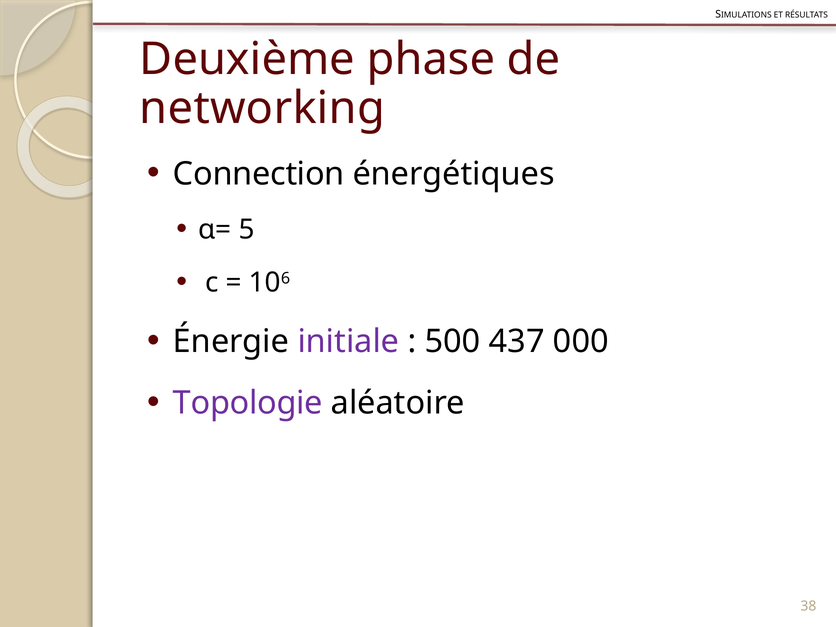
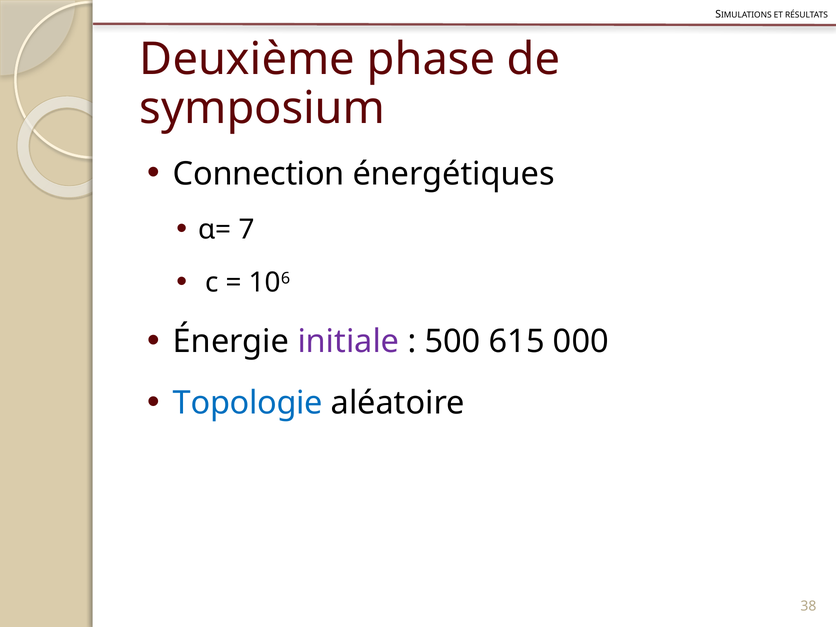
networking: networking -> symposium (262, 108)
5: 5 -> 7 (247, 229)
437: 437 -> 615 (517, 342)
Topologie colour: purple -> blue (248, 403)
